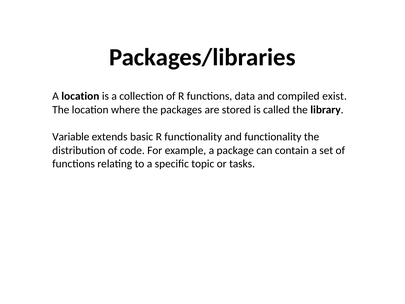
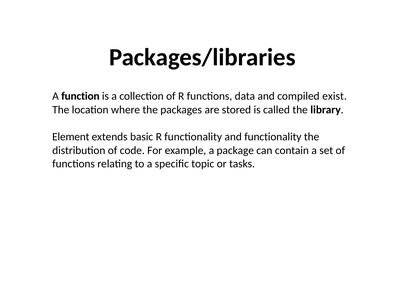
A location: location -> function (80, 96)
Variable: Variable -> Element (71, 137)
